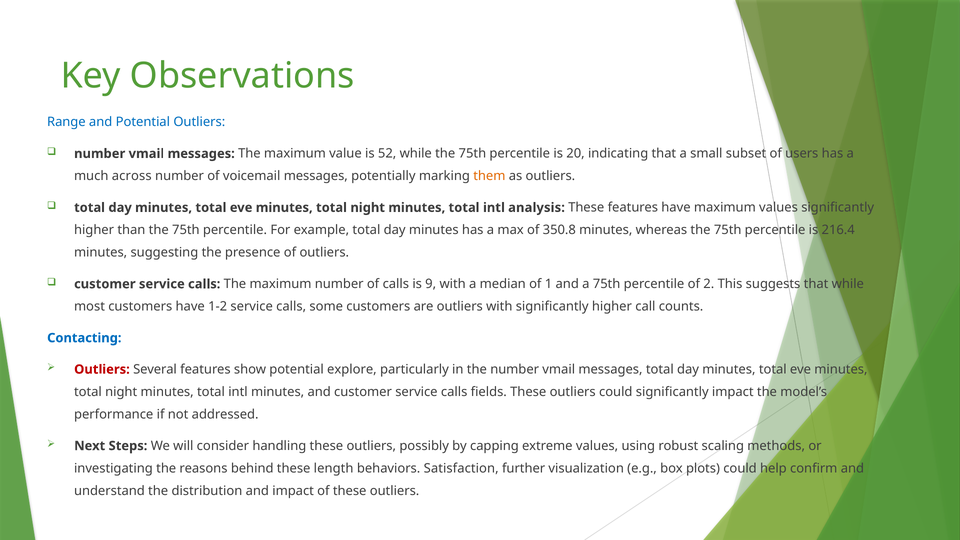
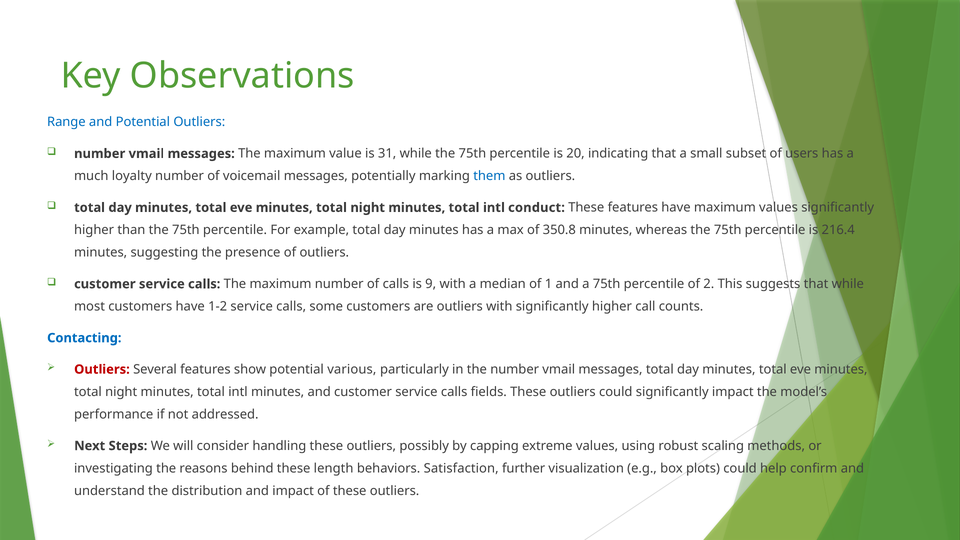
52: 52 -> 31 (387, 154)
across: across -> loyalty (132, 176)
them colour: orange -> blue (489, 176)
analysis: analysis -> conduct (537, 208)
explore: explore -> various (352, 369)
